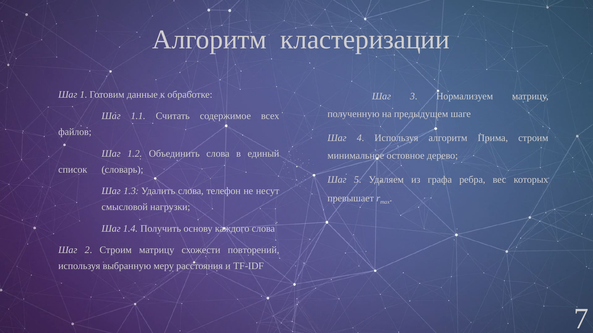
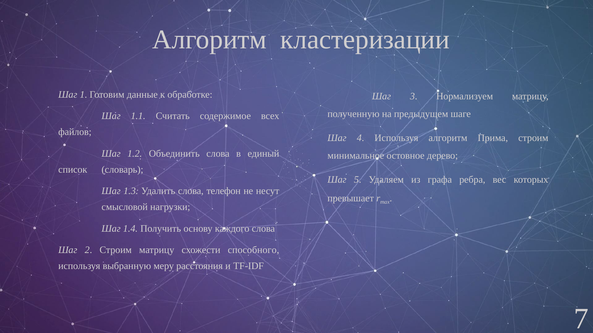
повторений: повторений -> способного (253, 250)
